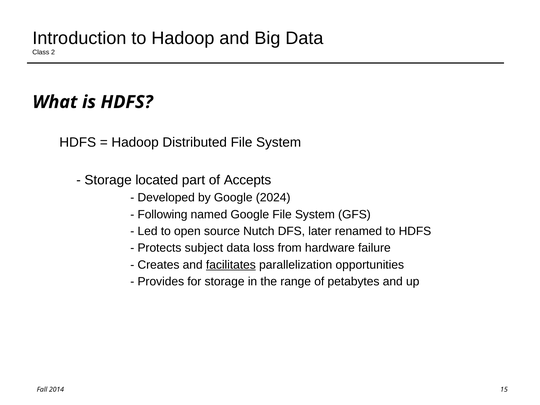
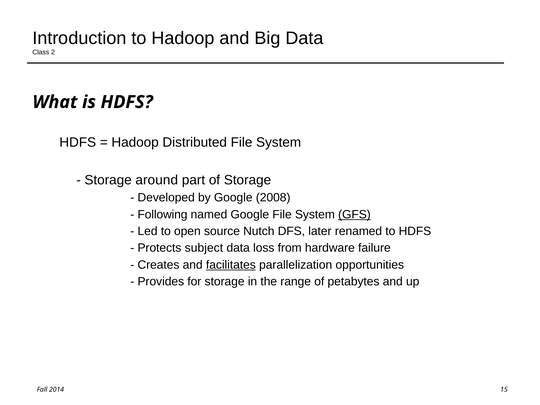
located: located -> around (157, 180)
of Accepts: Accepts -> Storage (247, 180)
2024: 2024 -> 2008 (273, 198)
GFS underline: none -> present (354, 214)
